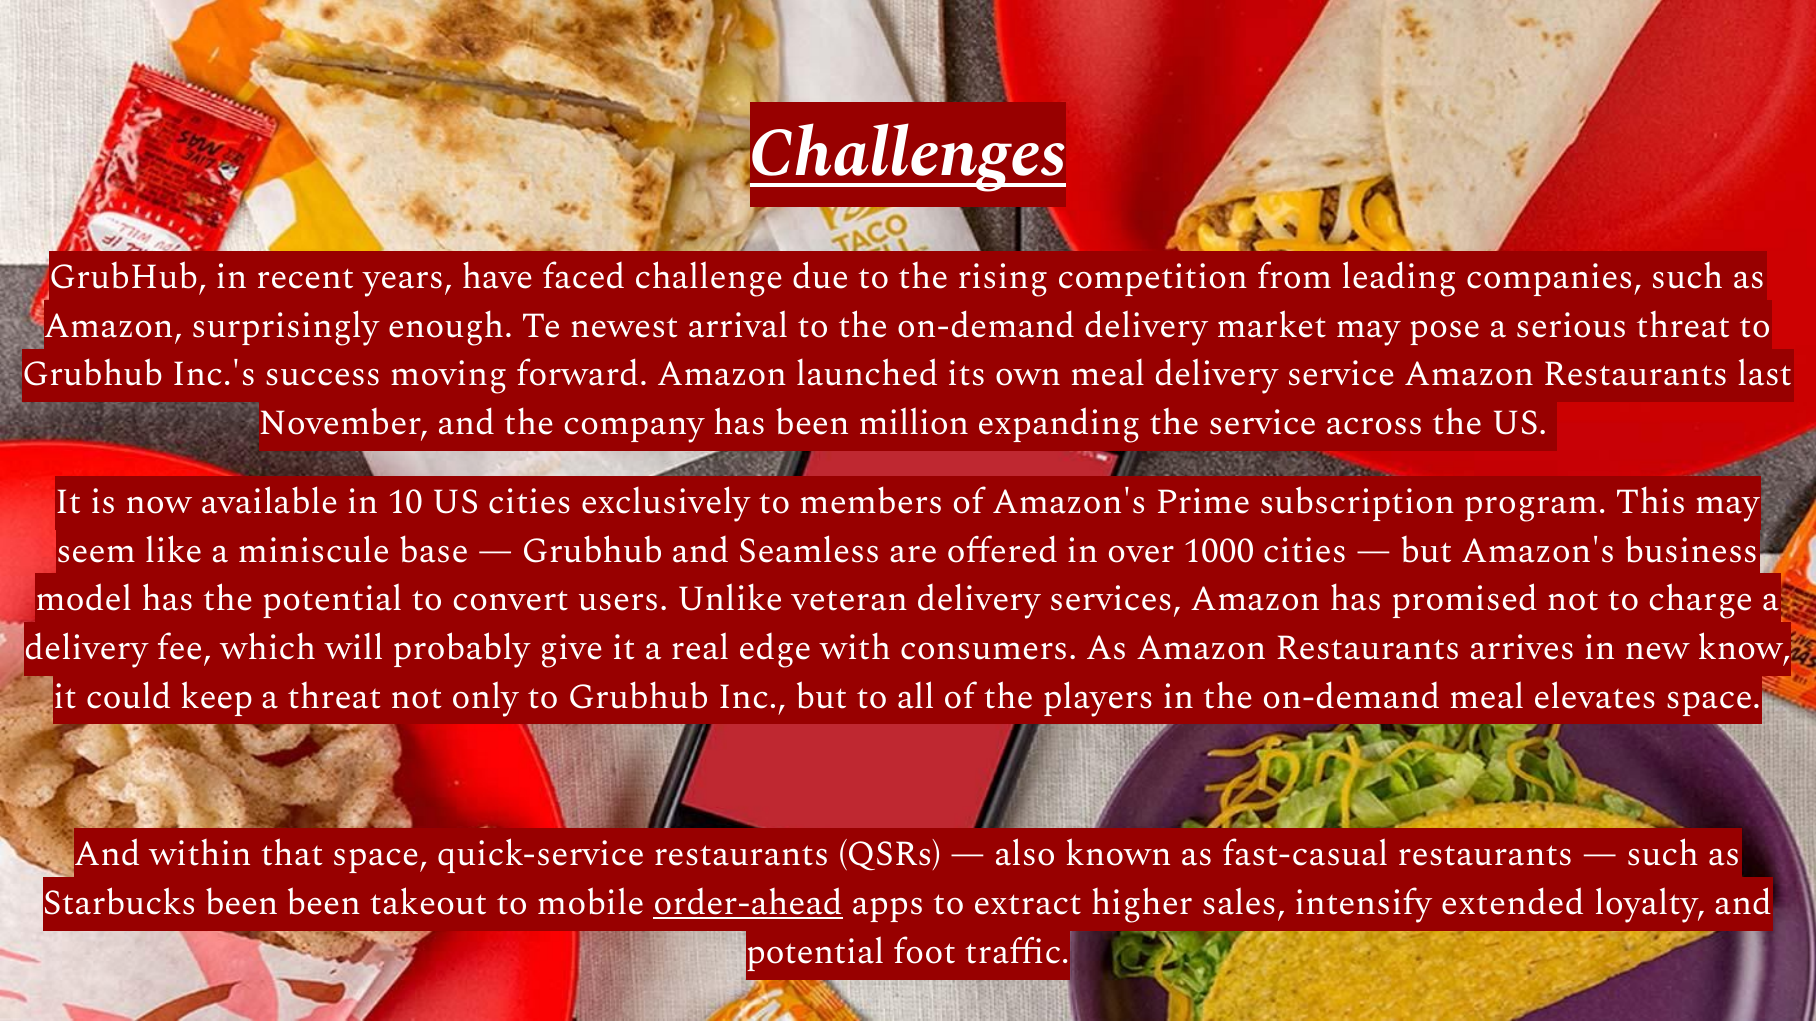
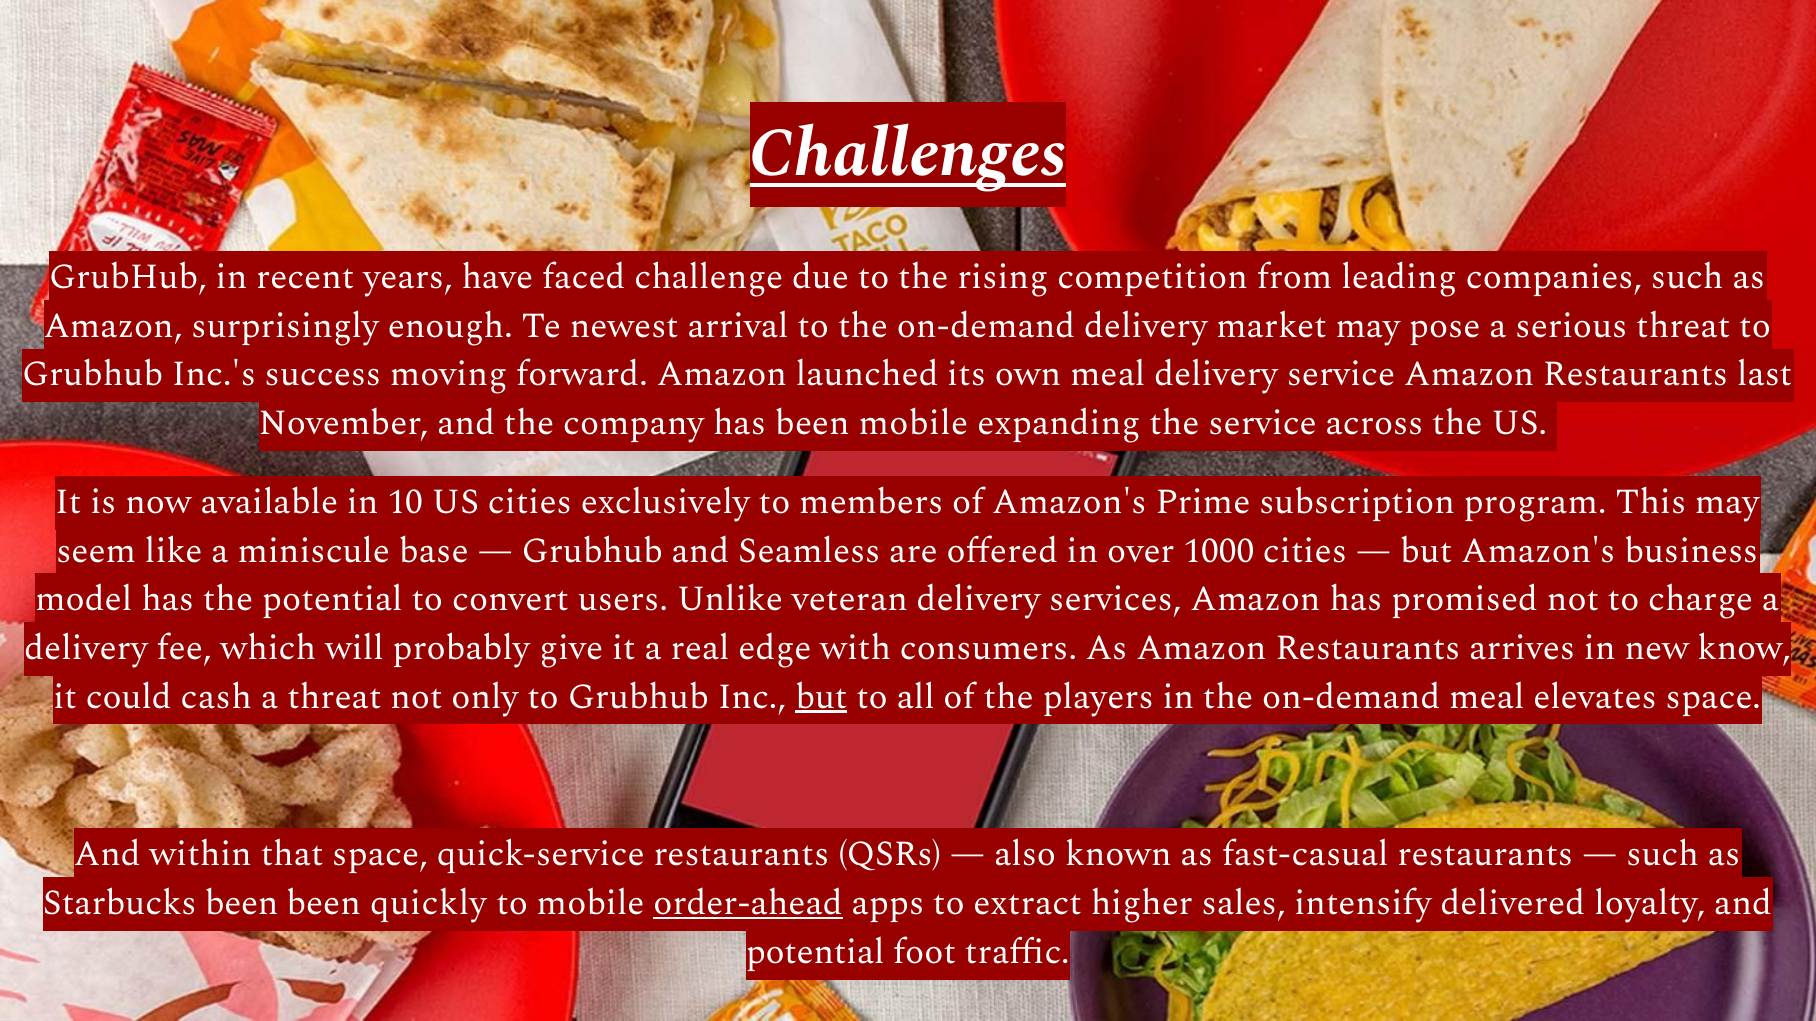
been million: million -> mobile (913, 423)
keep: keep -> cash (216, 697)
but underline: none -> present (821, 697)
takeout: takeout -> quickly (428, 903)
extended: extended -> delivered (1513, 903)
